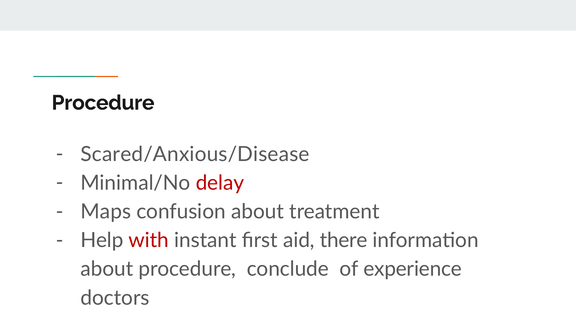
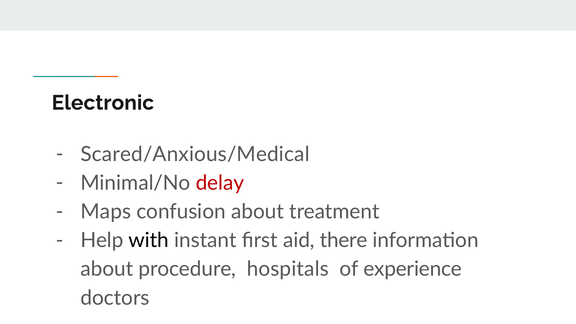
Procedure: Procedure -> Electronic (103, 103)
Scared/Anxious/Disease: Scared/Anxious/Disease -> Scared/Anxious/Medical (195, 154)
with colour: red -> black (149, 240)
conclude: conclude -> hospitals (288, 269)
